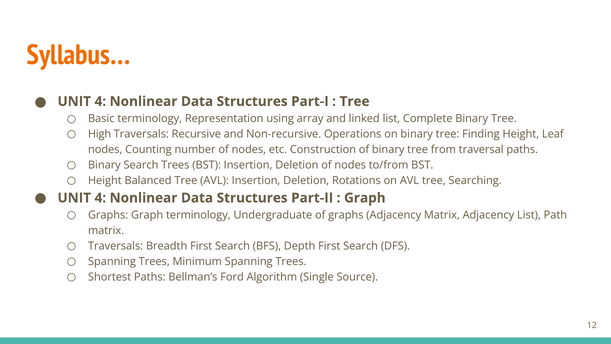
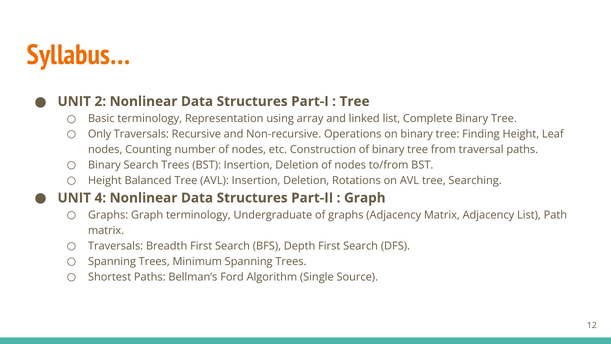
4: 4 -> 2 (100, 101)
High: High -> Only (100, 134)
